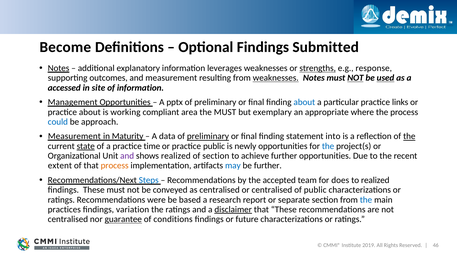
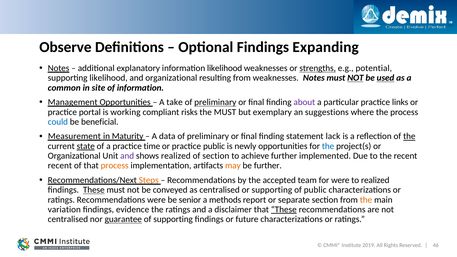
Become: Become -> Observe (65, 47)
Submitted: Submitted -> Expanding (326, 47)
information leverages: leverages -> likelihood (225, 68)
response: response -> potential (374, 68)
supporting outcomes: outcomes -> likelihood (109, 78)
and measurement: measurement -> organizational (171, 78)
weaknesses underline: present -> none (276, 78)
accessed: accessed -> common (64, 88)
pptx: pptx -> take (175, 102)
preliminary underline: none -> present (215, 102)
about colour: blue -> purple (304, 102)
practice about: about -> portal (90, 112)
area: area -> risks (189, 112)
appropriate: appropriate -> suggestions (327, 112)
approach: approach -> beneficial (100, 122)
preliminary underline: present -> none (208, 136)
into: into -> lack (333, 136)
further opportunities: opportunities -> implemented (325, 156)
extent: extent -> recent (60, 166)
may colour: blue -> orange (233, 166)
Steps colour: blue -> orange (149, 180)
for does: does -> were (340, 180)
These underline: none -> present (94, 190)
or centralised: centralised -> supporting (272, 190)
based: based -> senior (190, 200)
research: research -> methods (225, 200)
the colour: blue -> orange (366, 200)
practices: practices -> variation (64, 210)
variation: variation -> evidence (133, 210)
disclaimer underline: present -> none (233, 210)
These underline: none -> present (284, 210)
of conditions: conditions -> supporting (173, 219)
